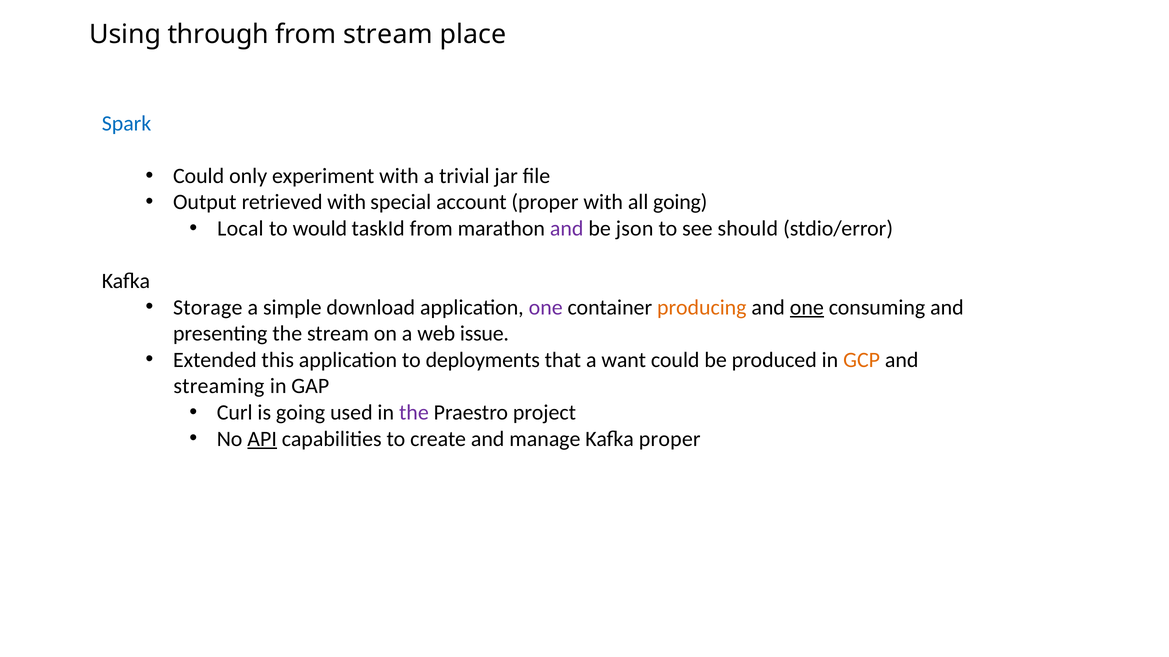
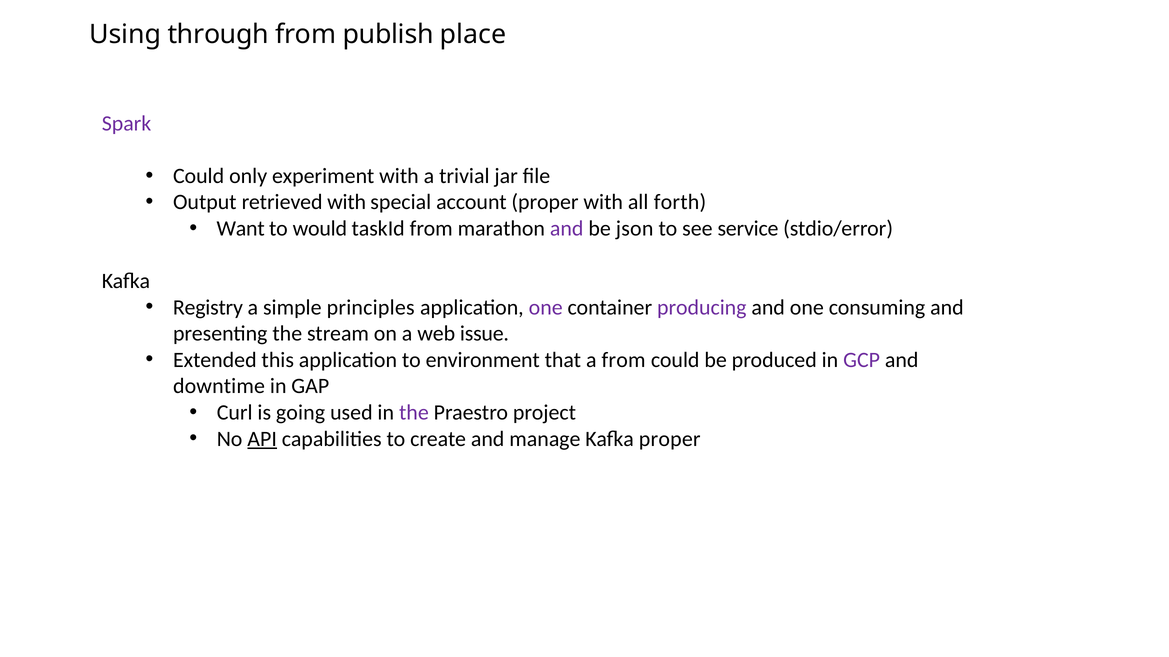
from stream: stream -> publish (388, 34)
Spark colour: blue -> purple (127, 124)
all going: going -> forth (680, 202)
Local: Local -> Want (241, 229)
should: should -> service (748, 229)
Storage: Storage -> Registry (208, 308)
download: download -> principles (371, 308)
producing colour: orange -> purple (702, 308)
one underline: present -> none (807, 308)
deployments: deployments -> environment (483, 360)
a want: want -> from (624, 360)
GCP colour: orange -> purple (862, 360)
streaming: streaming -> downtime (219, 387)
